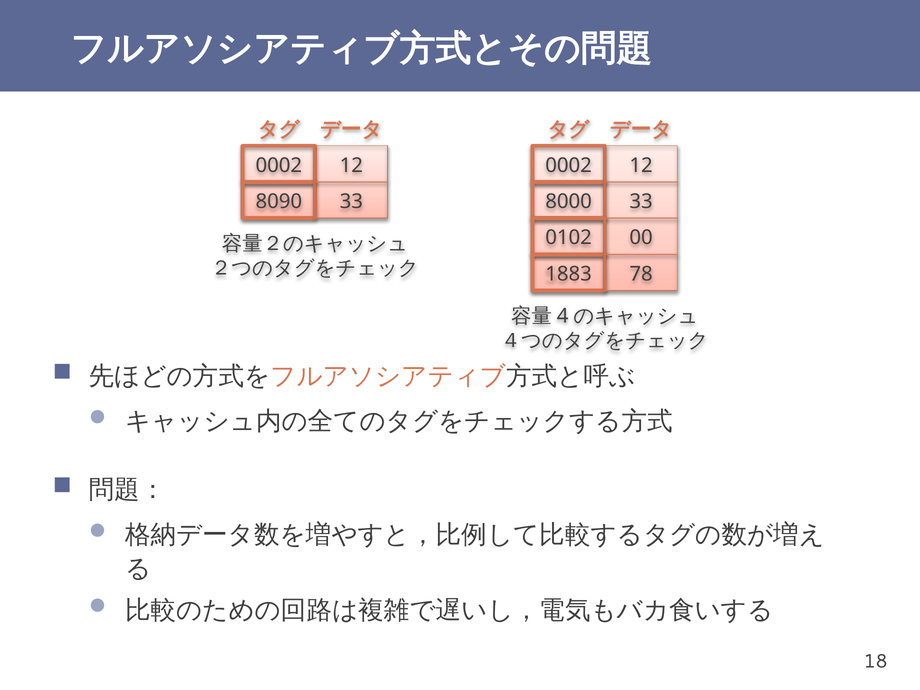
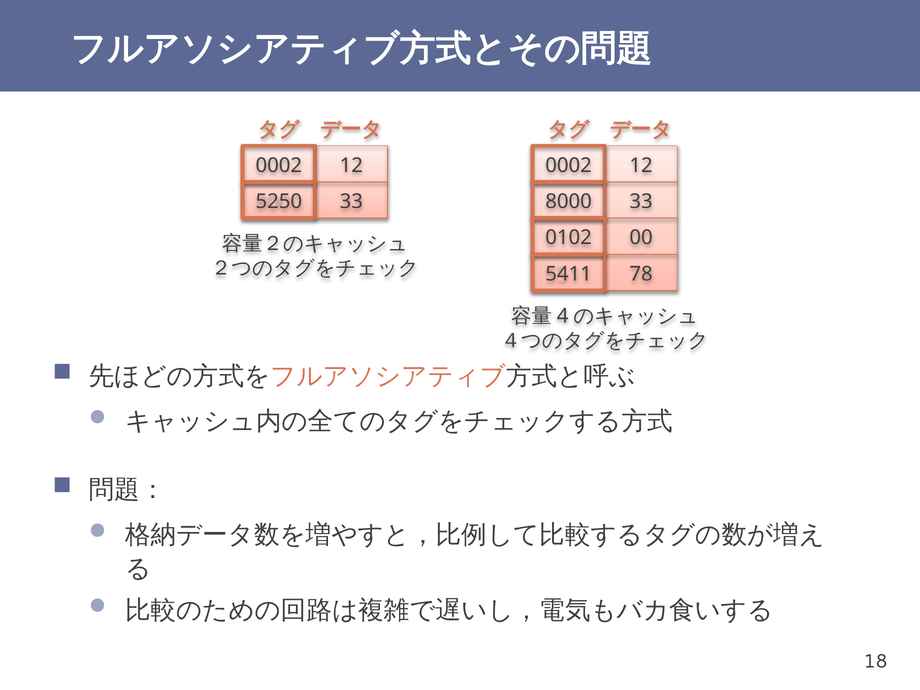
8090: 8090 -> 5250 (279, 201)
1883: 1883 -> 5411 (569, 274)
